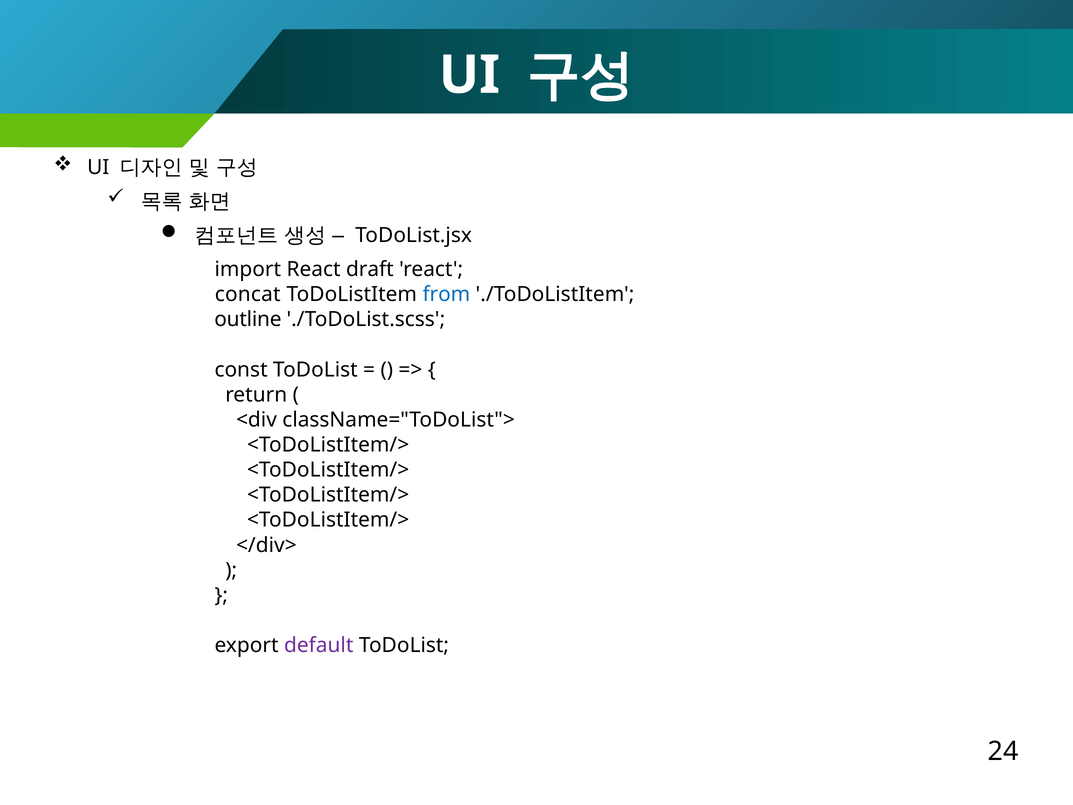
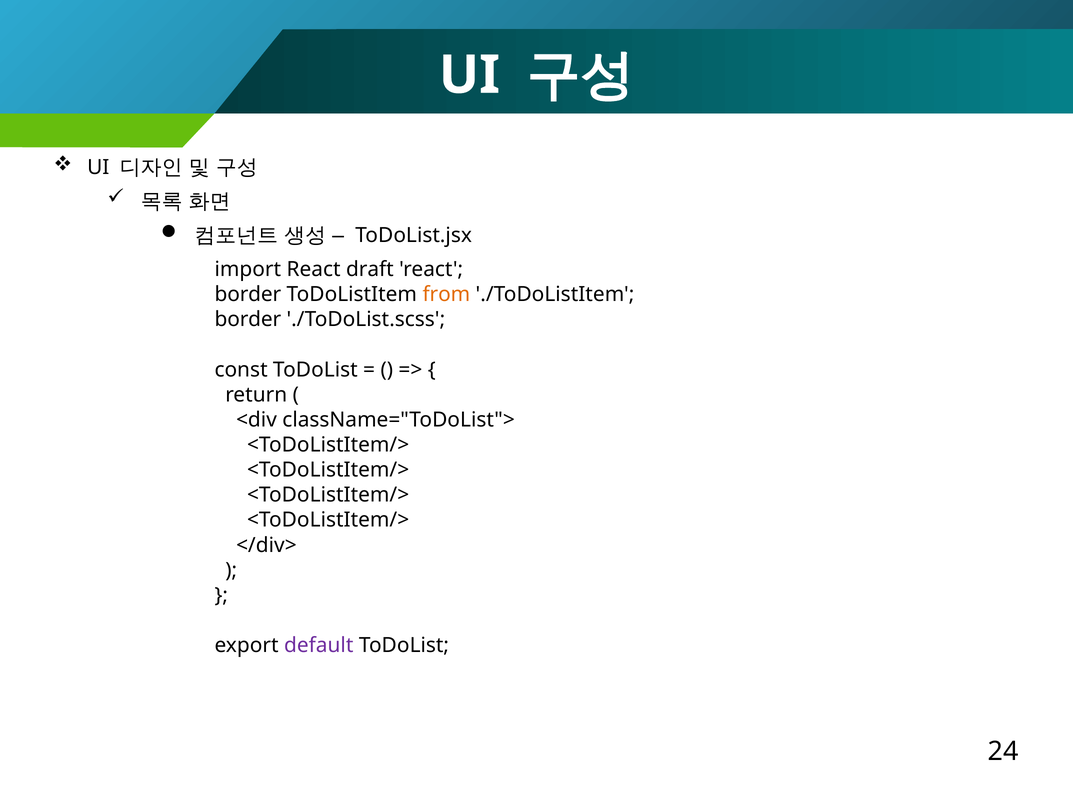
concat: concat -> border (248, 294)
from colour: blue -> orange (446, 294)
outline: outline -> border (248, 319)
